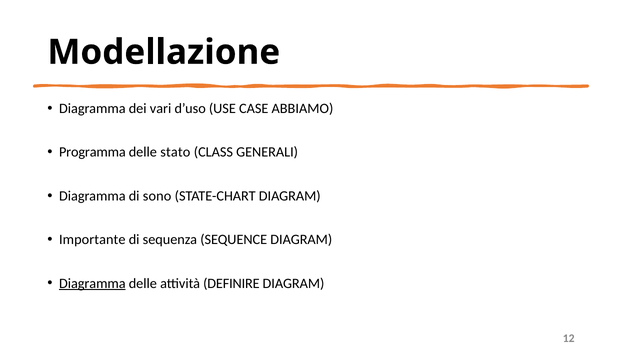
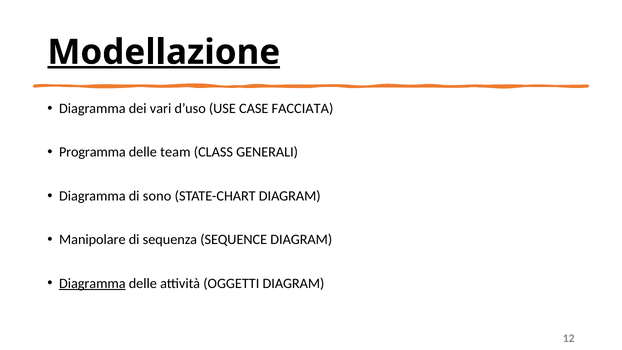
Modellazione underline: none -> present (164, 52)
ABBIAMO: ABBIAMO -> FACCIATA (302, 108)
stato: stato -> team (175, 152)
Importante: Importante -> Manipolare (92, 239)
DEFINIRE: DEFINIRE -> OGGETTI (231, 283)
